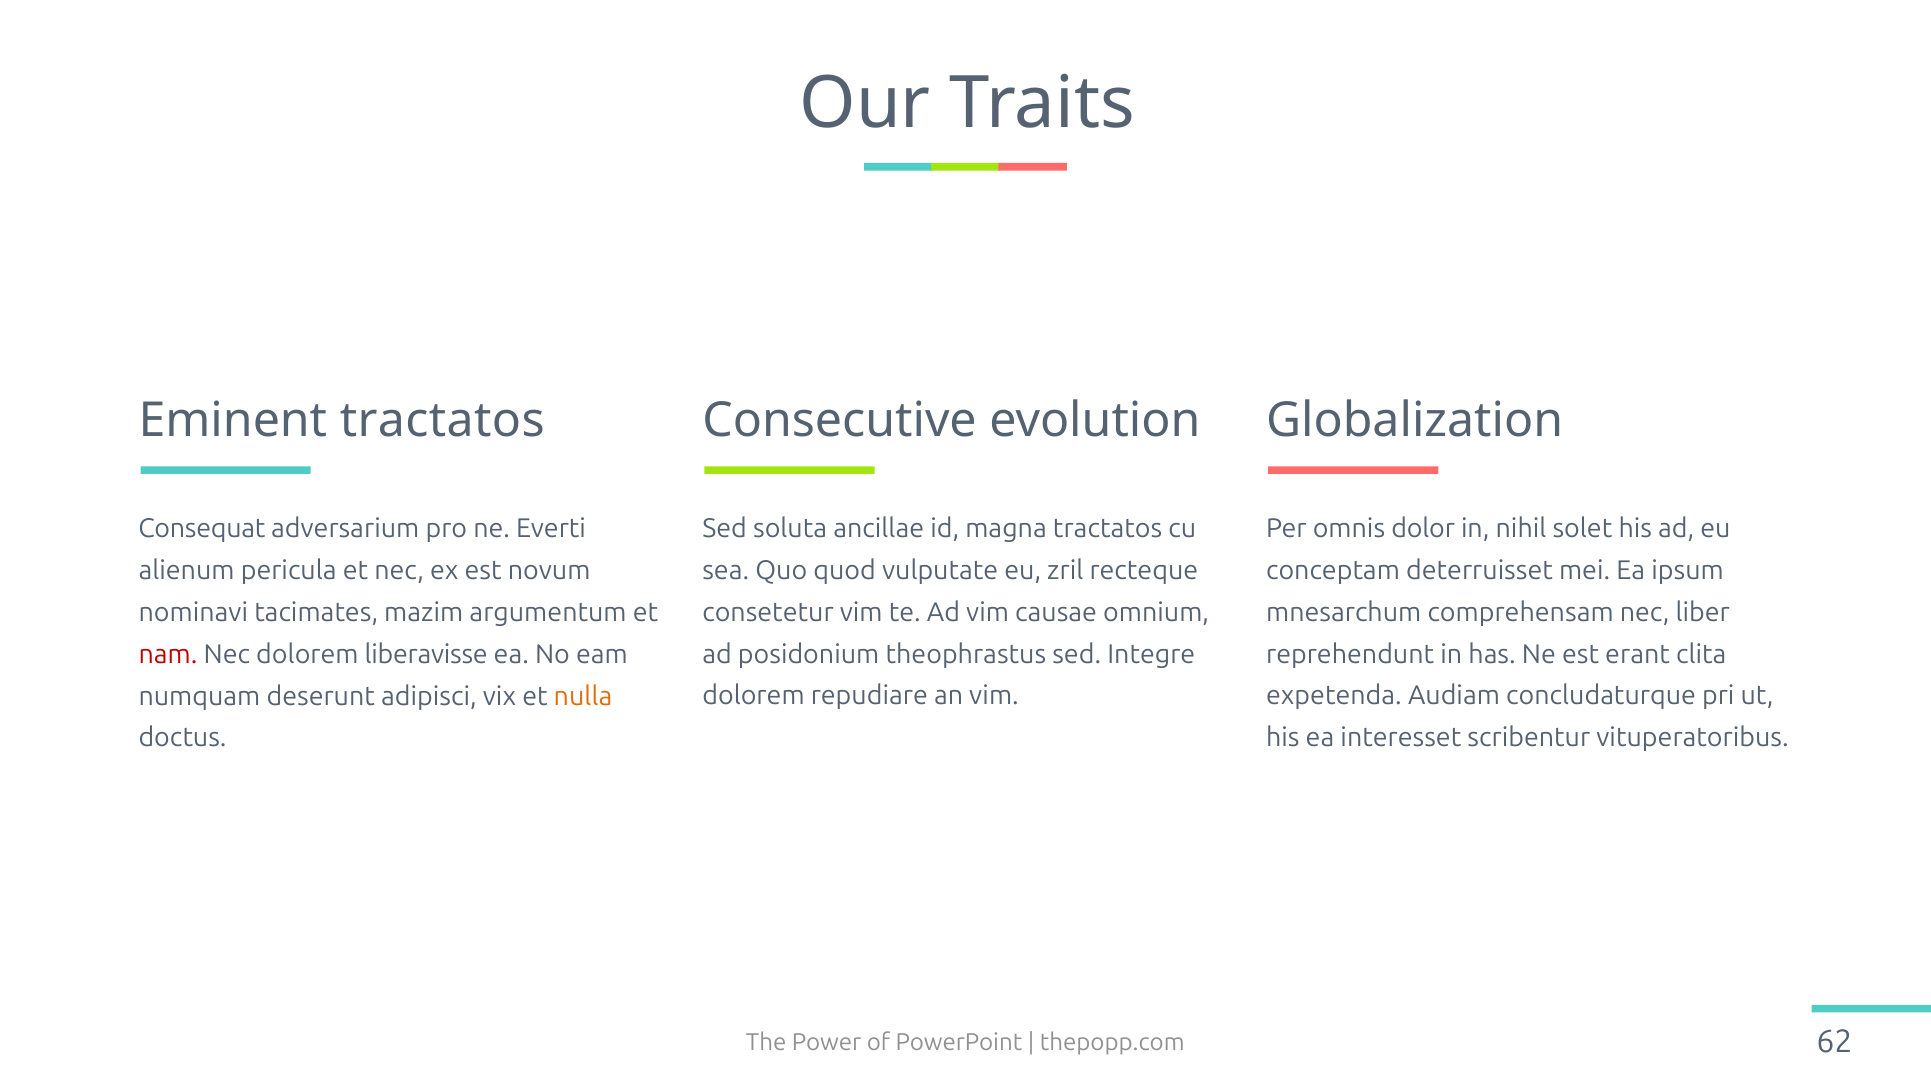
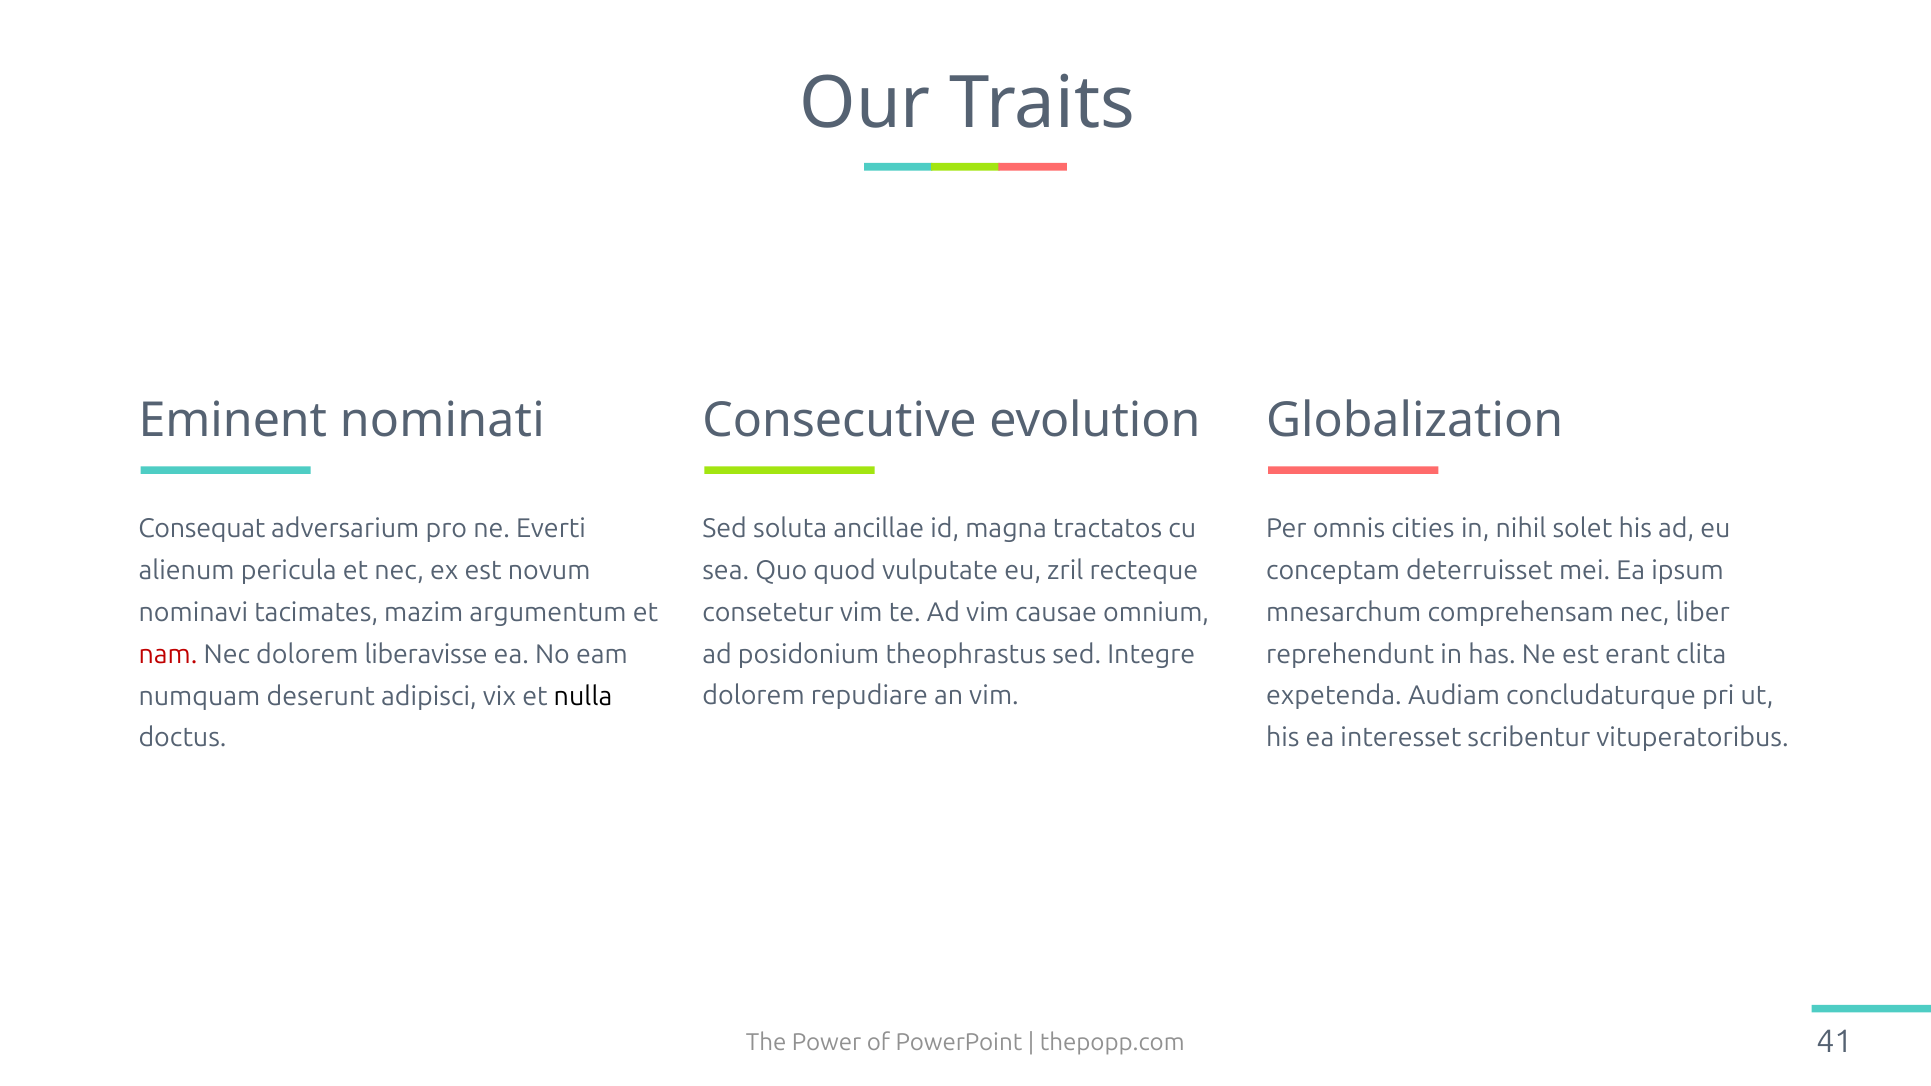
Eminent tractatos: tractatos -> nominati (442, 421)
dolor: dolor -> cities (1423, 529)
nulla colour: orange -> black (583, 696)
62: 62 -> 41 (1834, 1042)
